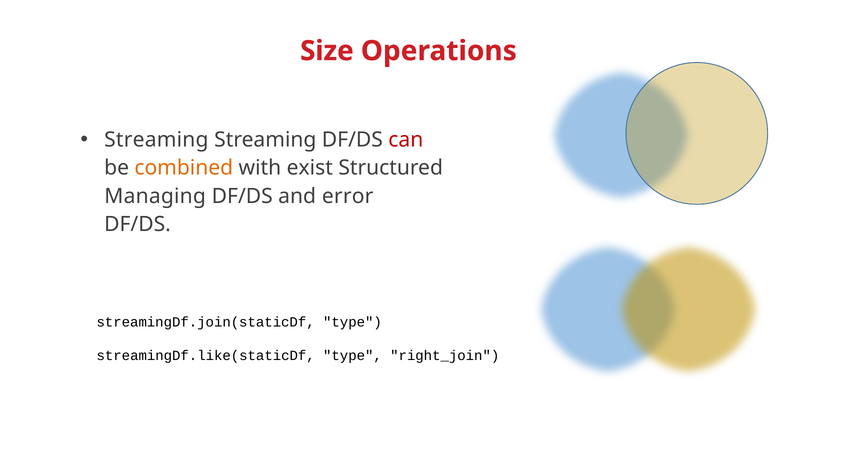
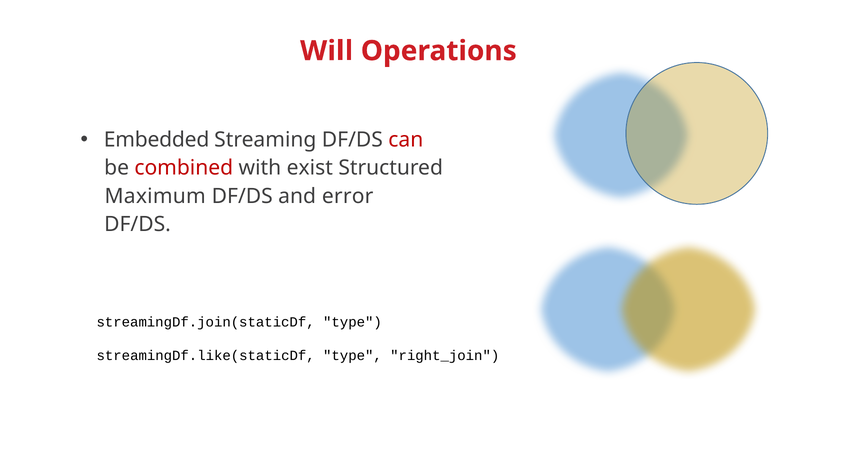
Size: Size -> Will (327, 51)
Streaming: Streaming -> Embedded (157, 140)
combined colour: orange -> red (184, 168)
Managing: Managing -> Maximum (155, 196)
